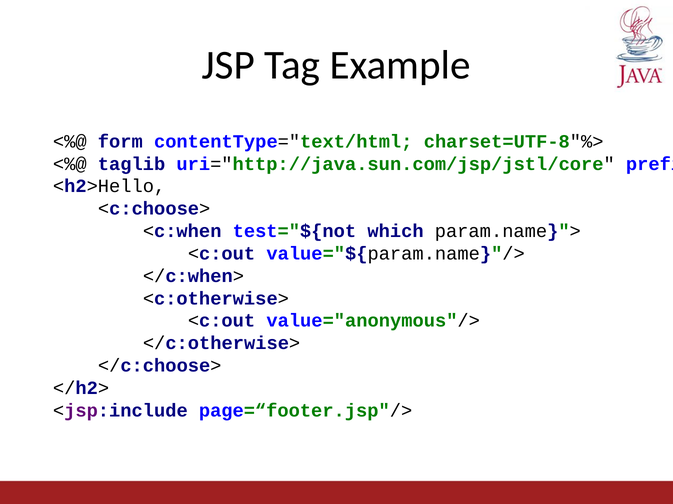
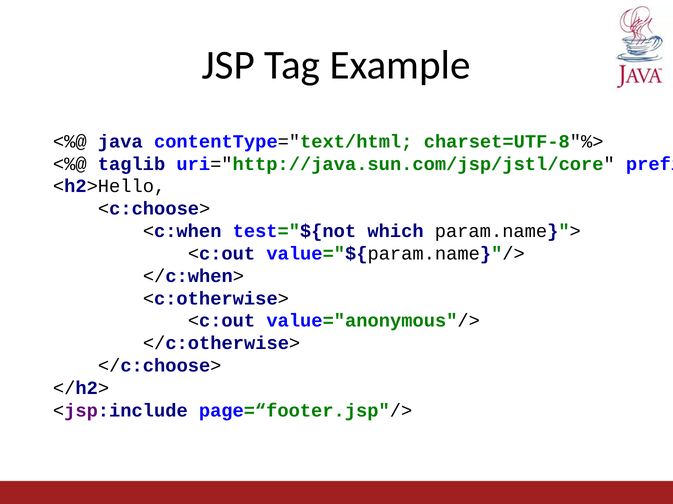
form: form -> java (120, 142)
